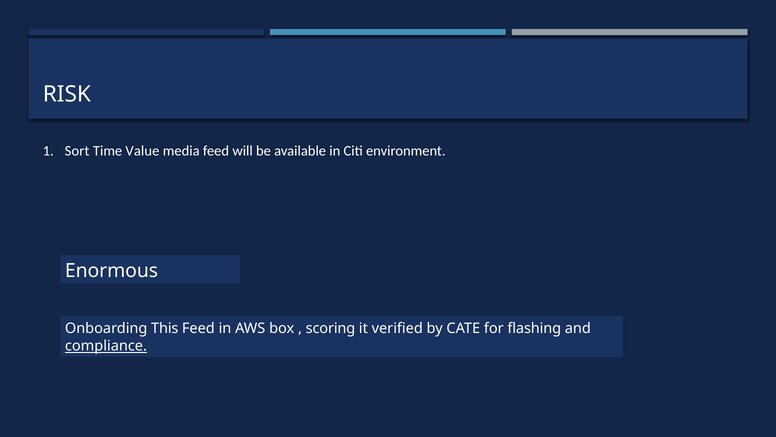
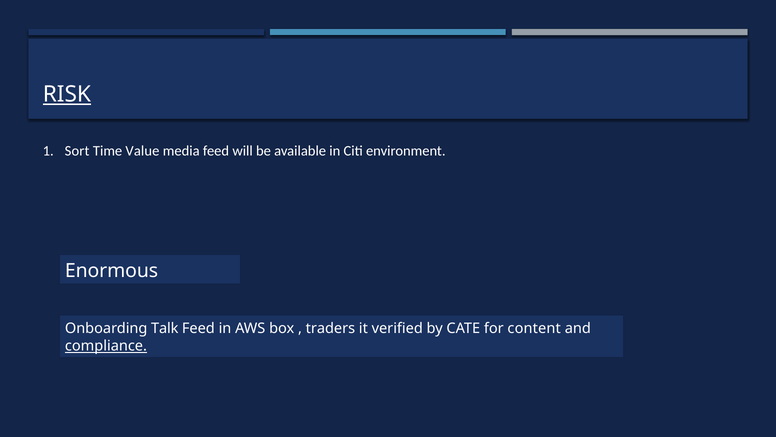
RISK underline: none -> present (67, 94)
This: This -> Talk (165, 328)
scoring: scoring -> traders (330, 328)
flashing: flashing -> content (534, 328)
